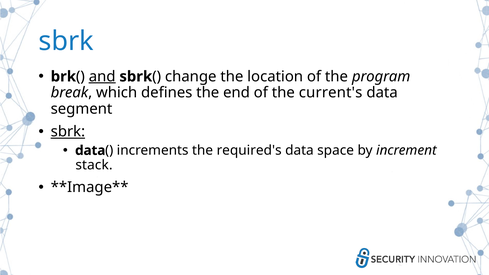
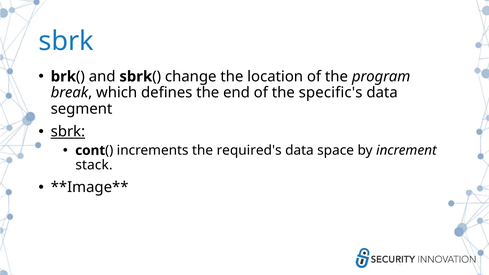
and underline: present -> none (102, 77)
current's: current's -> specific's (331, 93)
data: data -> cont (90, 150)
